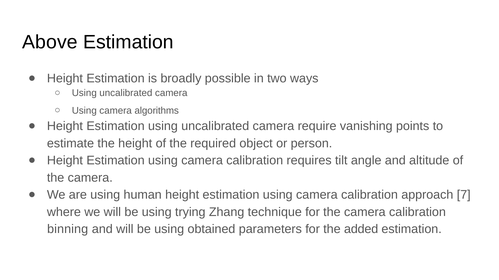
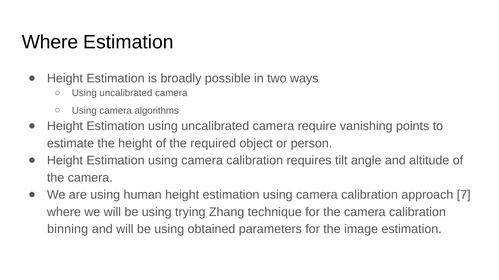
Above: Above -> Where (50, 42)
added: added -> image (361, 230)
